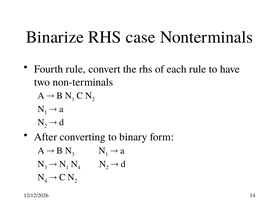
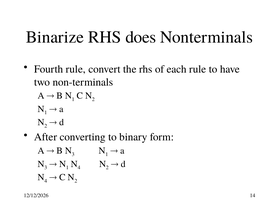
case: case -> does (141, 37)
